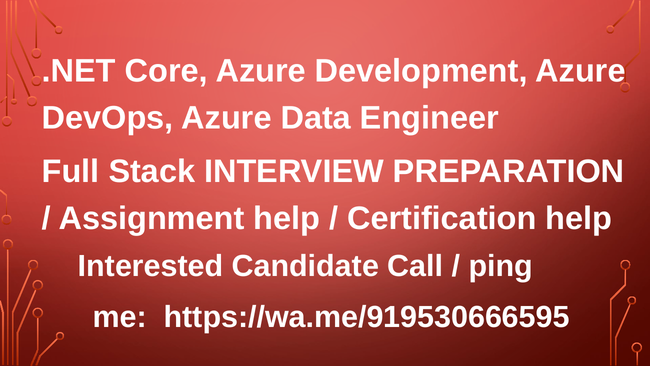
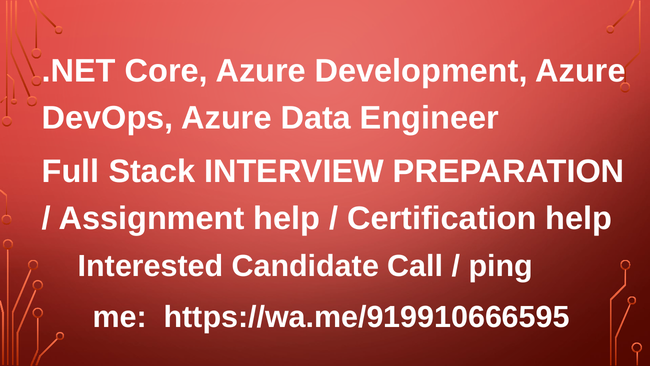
https://wa.me/919530666595: https://wa.me/919530666595 -> https://wa.me/919910666595 (367, 317)
